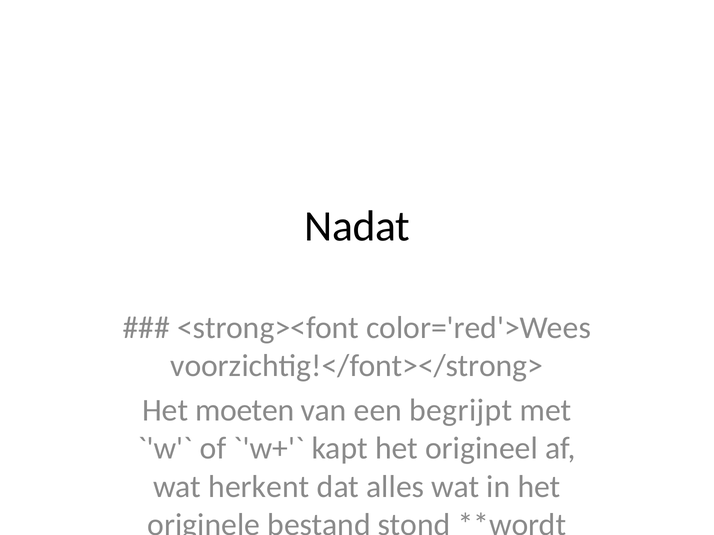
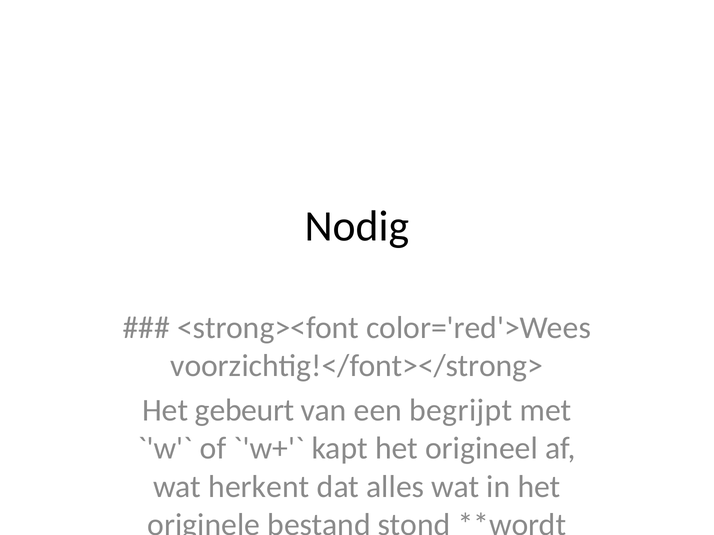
Nadat: Nadat -> Nodig (357, 227)
moeten: moeten -> gebeurt (245, 411)
